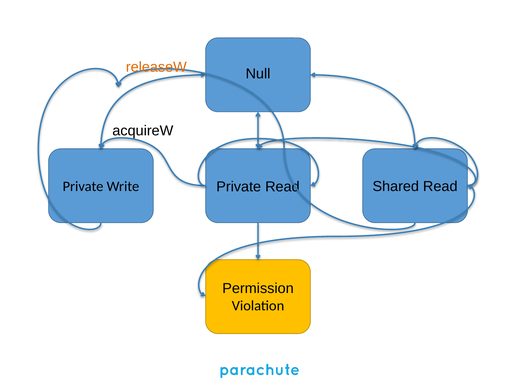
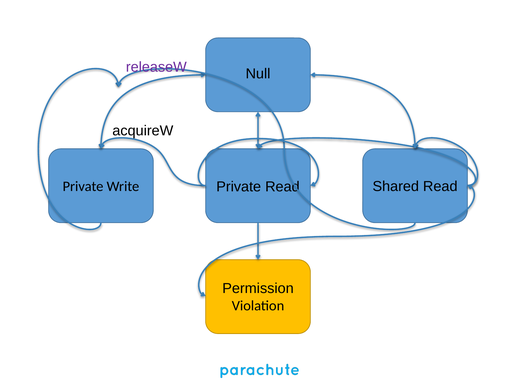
releaseW colour: orange -> purple (156, 67)
